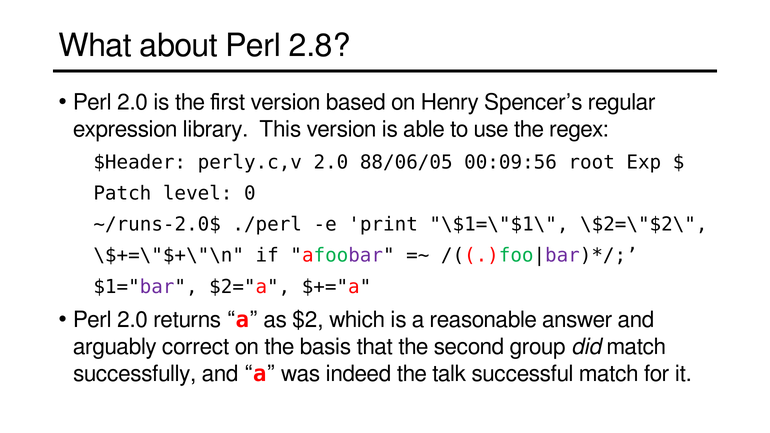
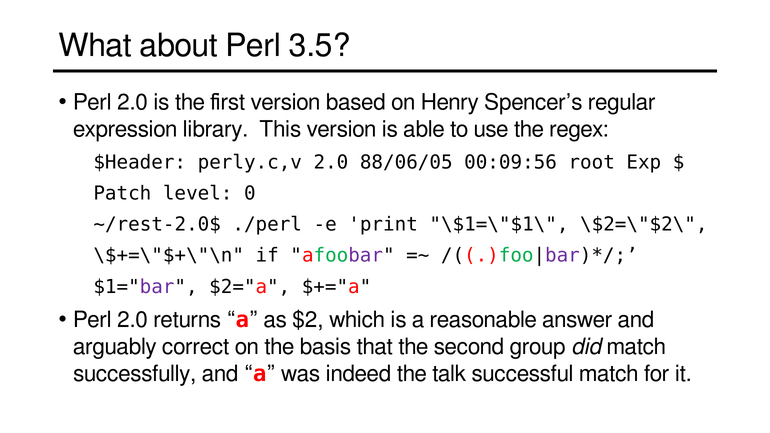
2.8: 2.8 -> 3.5 (320, 46)
~/runs-2.0$: ~/runs-2.0$ -> ~/rest-2.0$ (157, 224)
